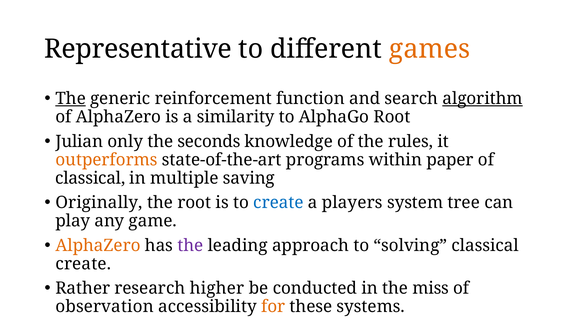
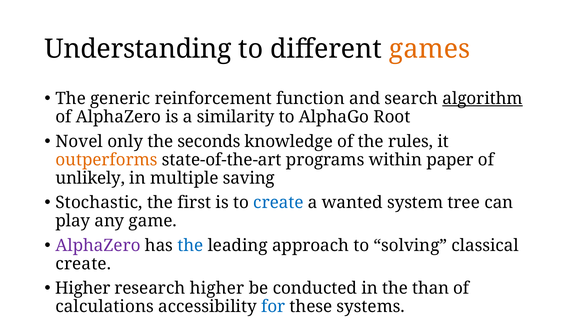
Representative: Representative -> Understanding (138, 49)
The underline: present -> none (71, 99)
Julian: Julian -> Novel (79, 142)
classical: classical -> unlikely (90, 178)
Originally: Originally -> Stochastic (99, 203)
the root: root -> first (194, 203)
players: players -> wanted (352, 203)
AlphaZero colour: orange -> purple (98, 246)
the colour: purple -> blue (190, 246)
Rather: Rather -> Higher (83, 289)
miss: miss -> than (431, 289)
observation: observation -> calculations (105, 307)
for colour: orange -> blue (273, 307)
